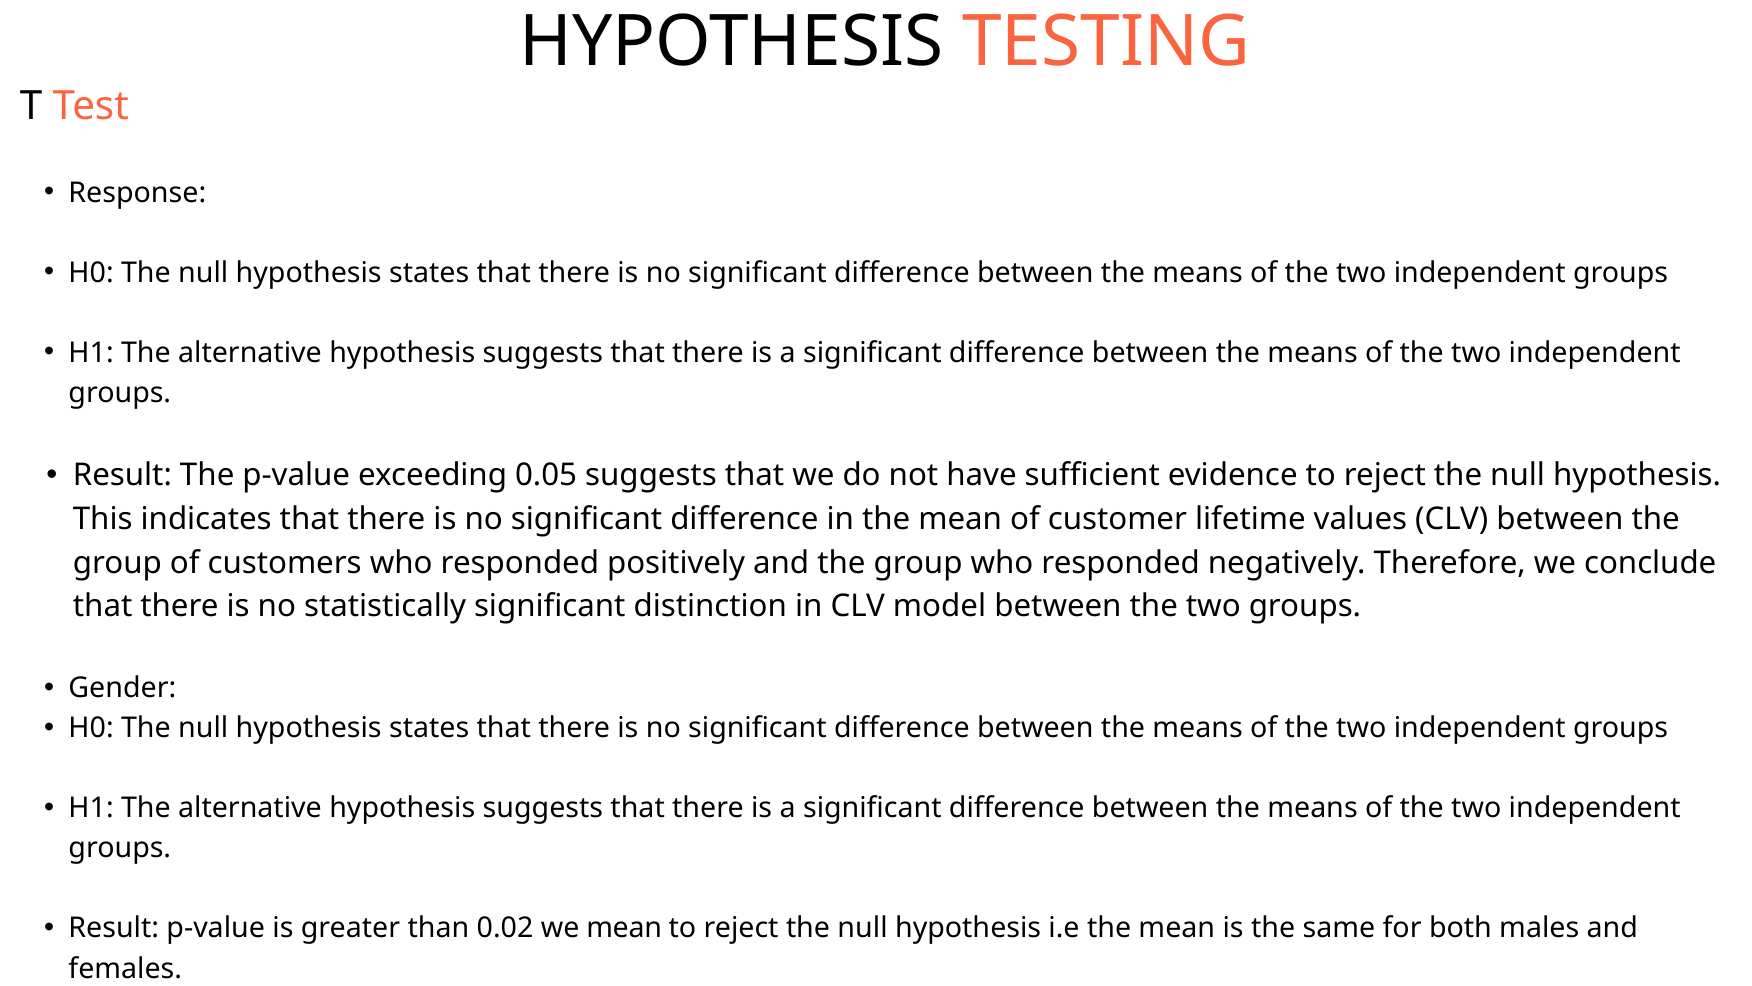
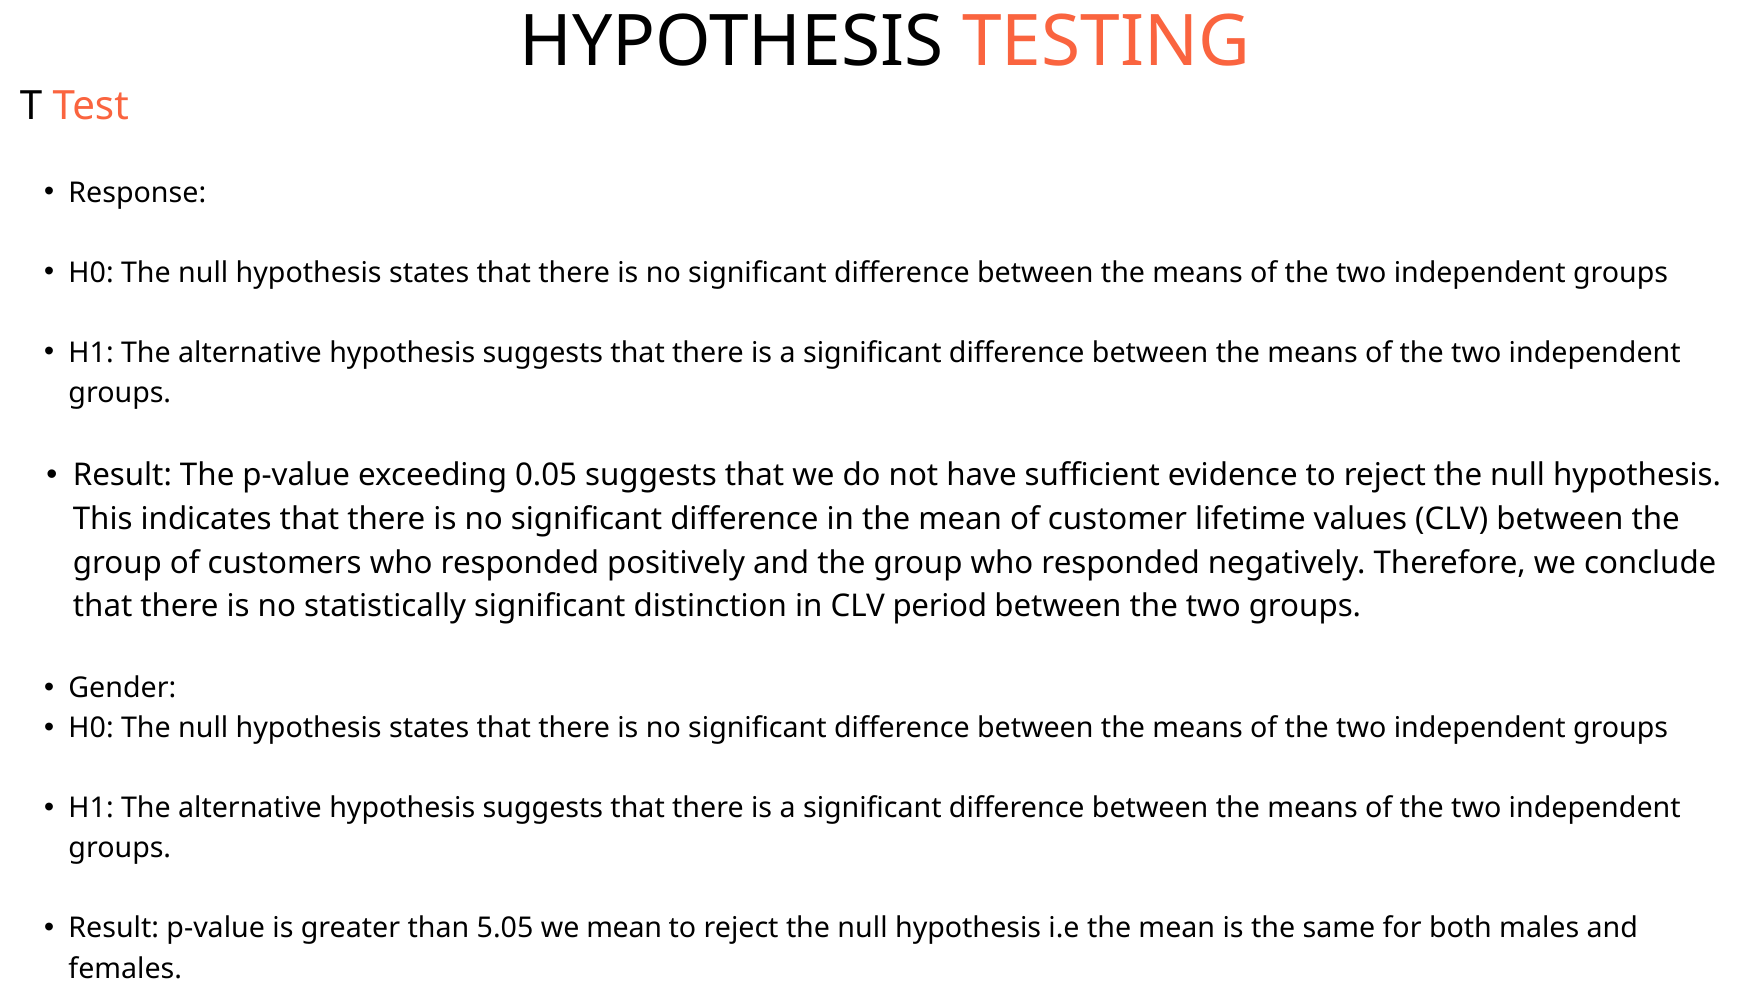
model: model -> period (940, 606)
0.02: 0.02 -> 5.05 (505, 928)
